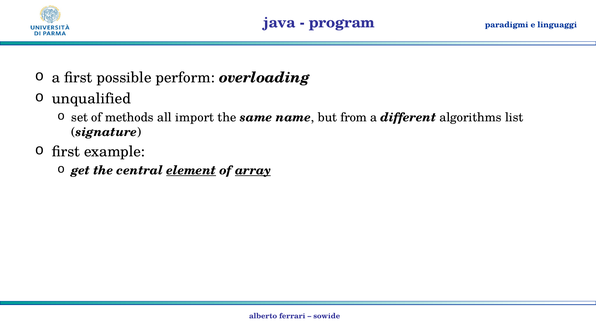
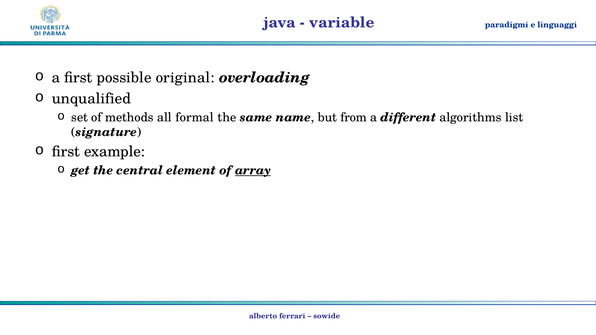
program: program -> variable (342, 23)
perform: perform -> original (185, 78)
import: import -> formal (195, 117)
element underline: present -> none (191, 170)
